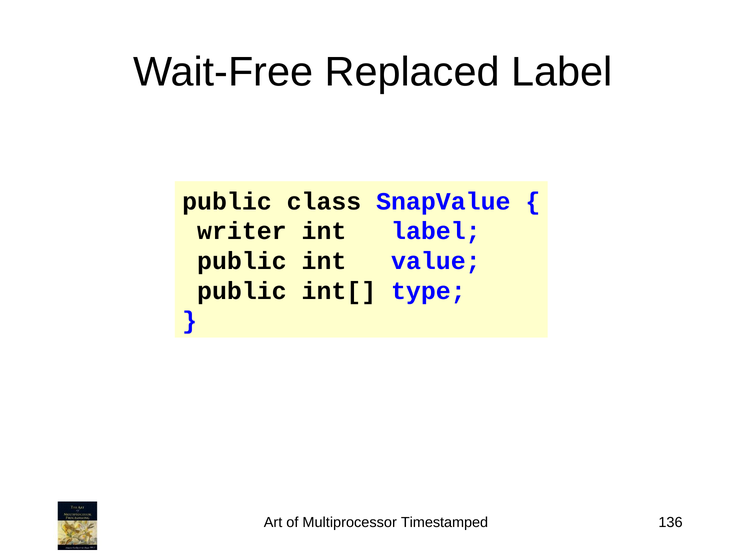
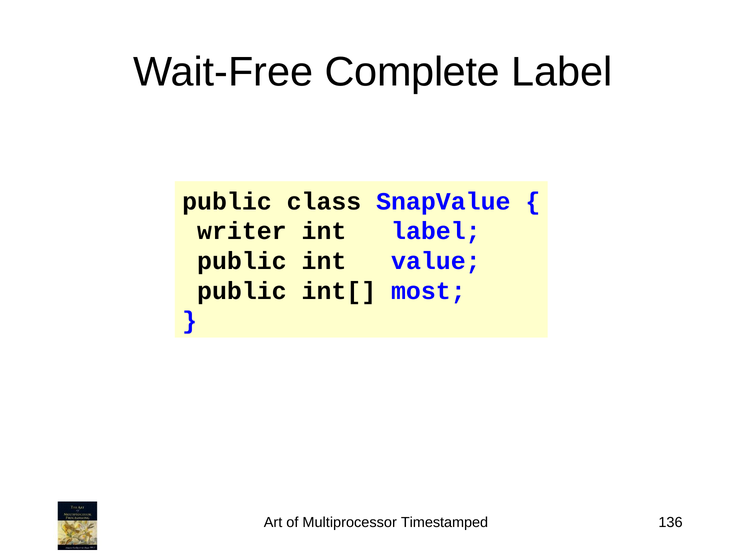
Replaced: Replaced -> Complete (412, 72)
type: type -> most (428, 291)
